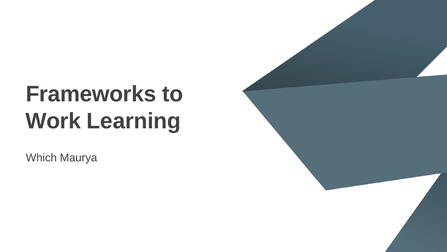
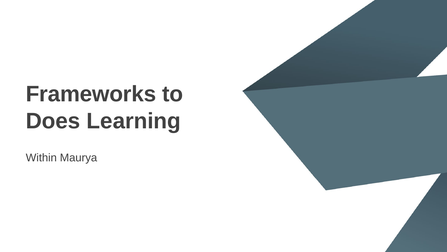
Work: Work -> Does (53, 121)
Which: Which -> Within (41, 157)
